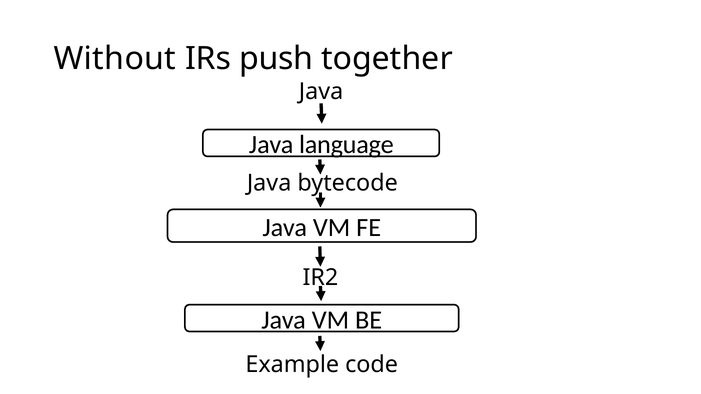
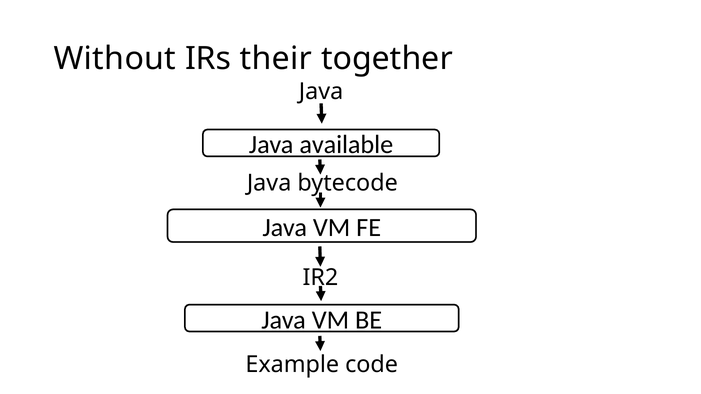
push: push -> their (276, 59)
language: language -> available (346, 145)
